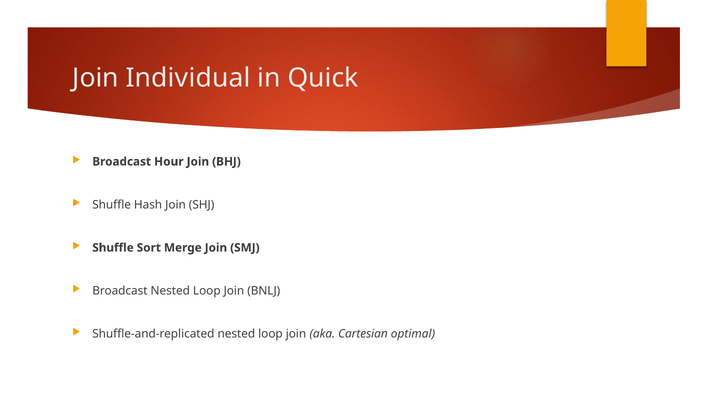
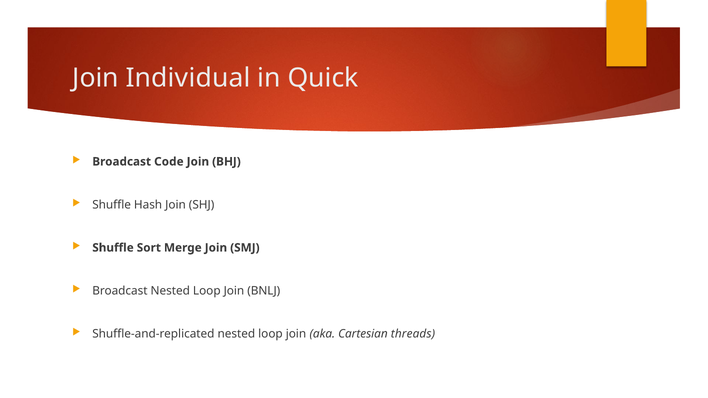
Hour: Hour -> Code (169, 162)
optimal: optimal -> threads (413, 334)
